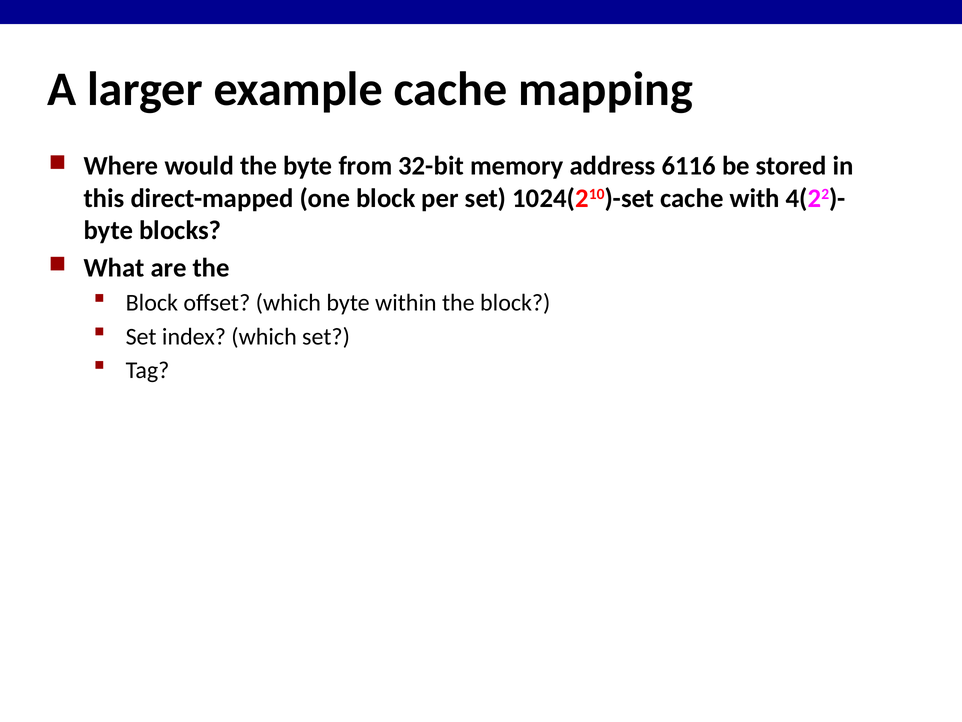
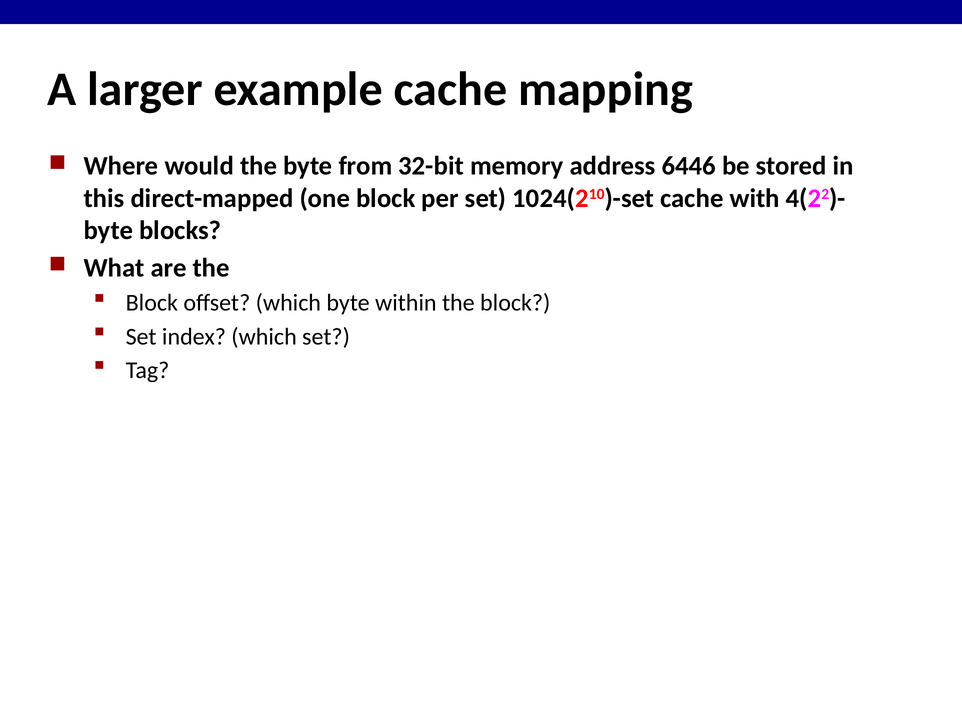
6116: 6116 -> 6446 (689, 166)
